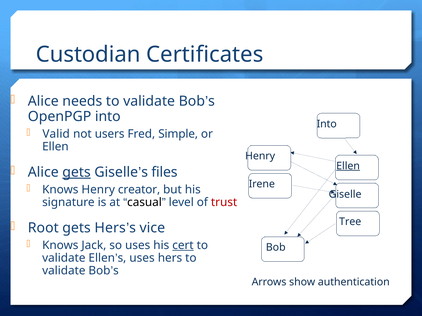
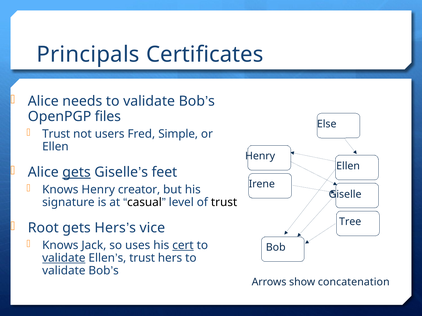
Custodian: Custodian -> Principals (88, 55)
OpenPGP into: into -> files (108, 117)
Into: Into -> Else (327, 124)
Valid: Valid -> Trust (56, 134)
Ellen underline: present -> none (348, 166)
files: files -> feet (164, 172)
trust colour: red -> black (224, 203)
validate underline: none -> present (64, 258)
uses: uses -> trust (142, 258)
authentication: authentication -> concatenation (354, 282)
